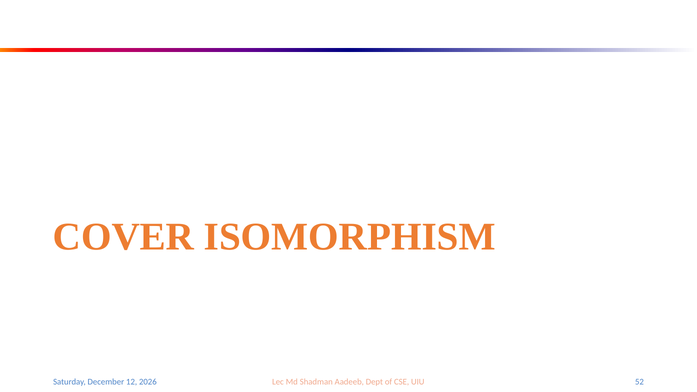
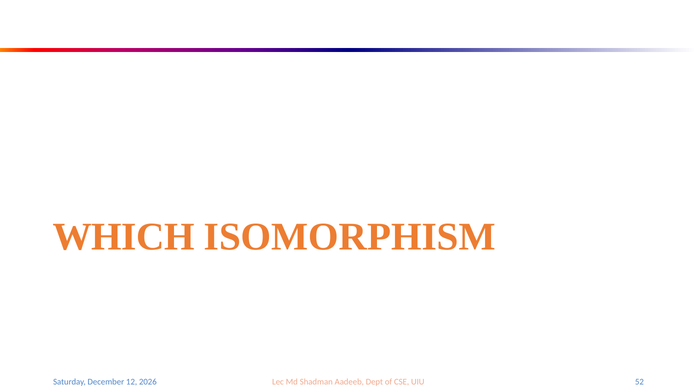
COVER: COVER -> WHICH (124, 237)
